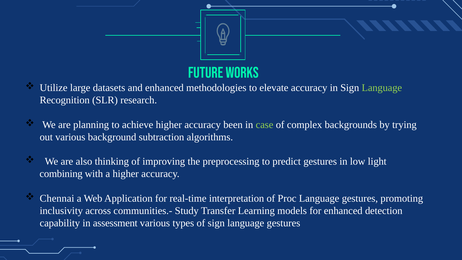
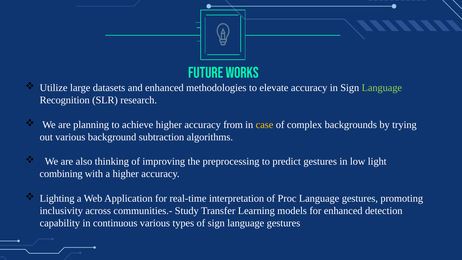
been: been -> from (233, 125)
case colour: light green -> yellow (265, 125)
Chennai: Chennai -> Lighting (57, 198)
assessment: assessment -> continuous (115, 223)
